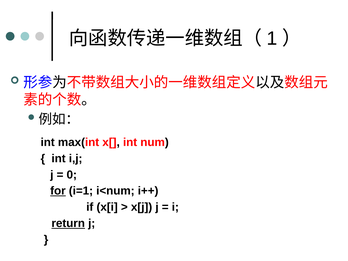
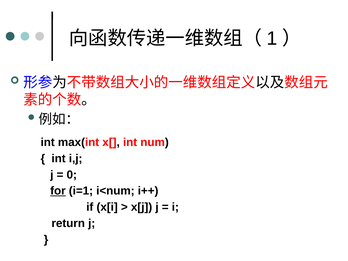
return underline: present -> none (68, 223)
